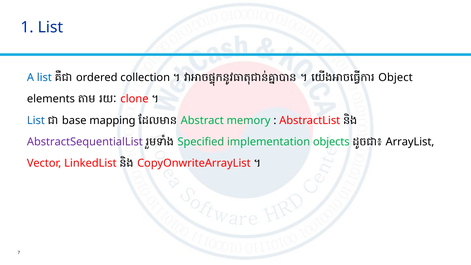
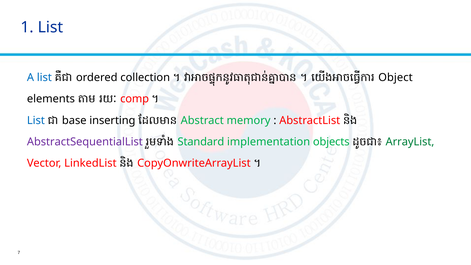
clone: clone -> comp (135, 99)
mapping: mapping -> inserting (112, 120)
Specified: Specified -> Standard (201, 142)
ArrayList colour: black -> green (410, 142)
